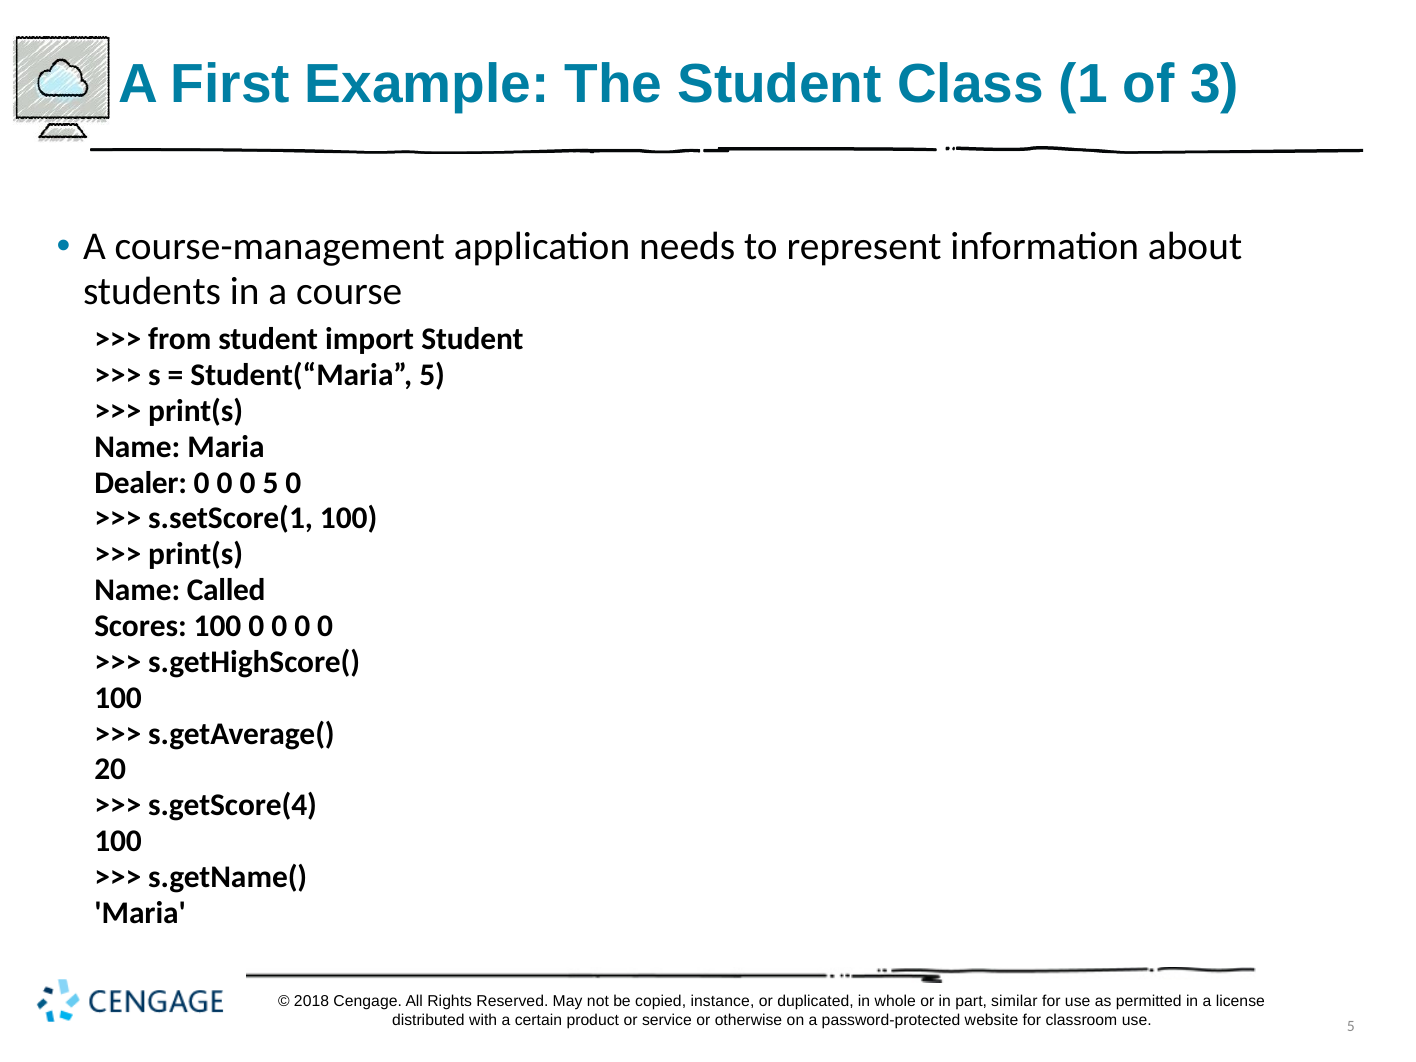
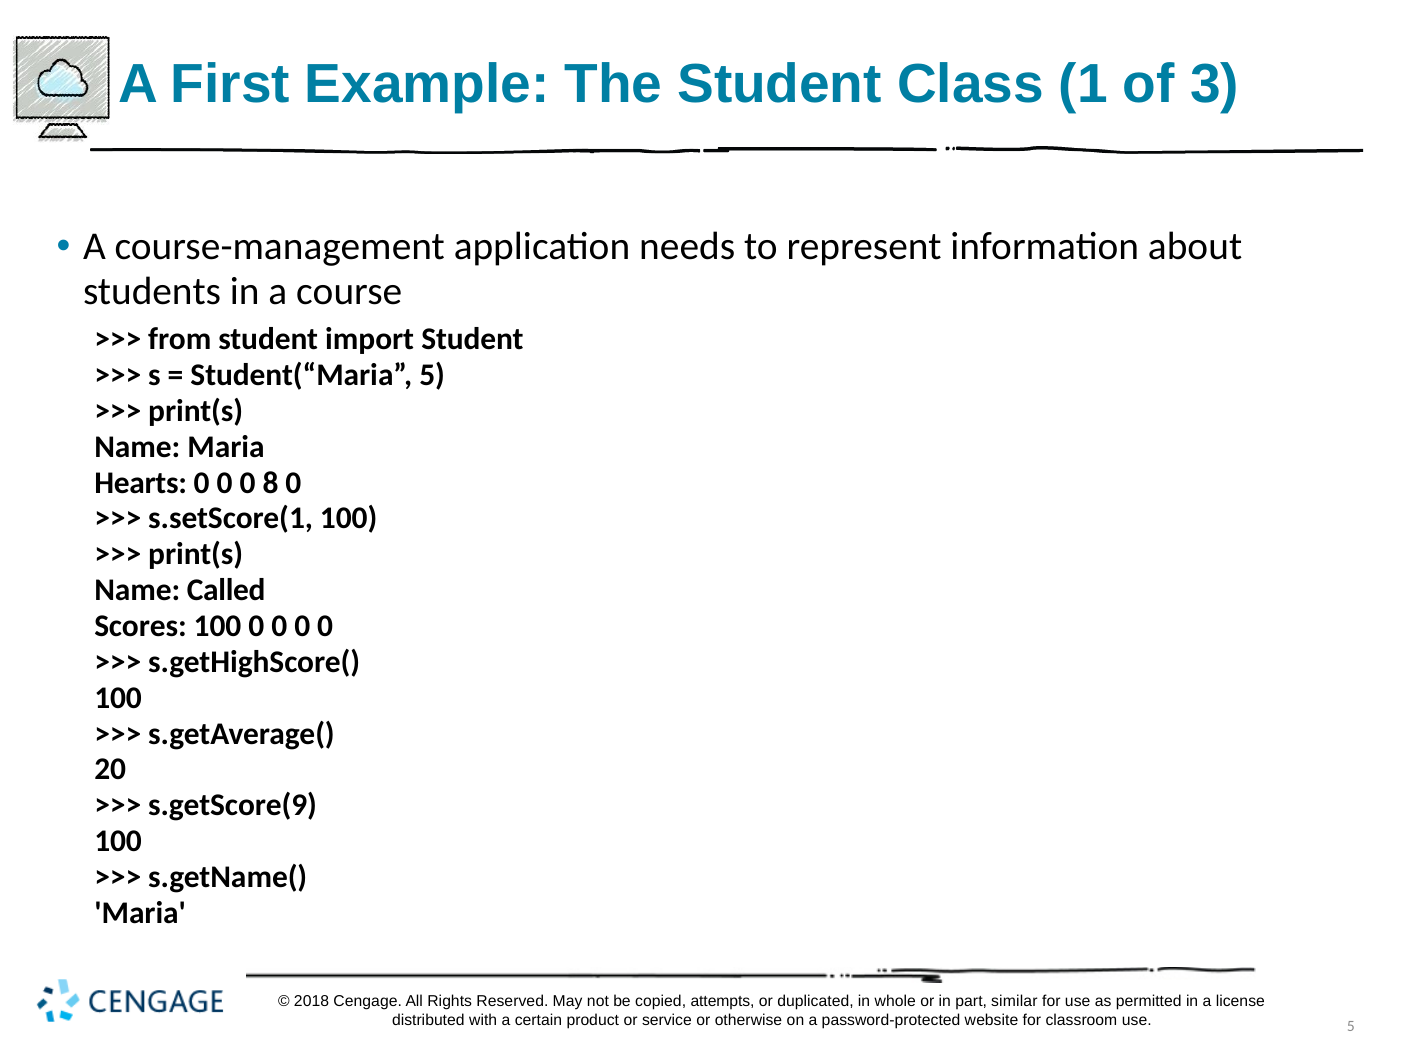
Dealer: Dealer -> Hearts (141, 483)
0 5: 5 -> 8 (271, 483)
s.getScore(4: s.getScore(4 -> s.getScore(9 (233, 805)
instance: instance -> attempts (723, 1002)
